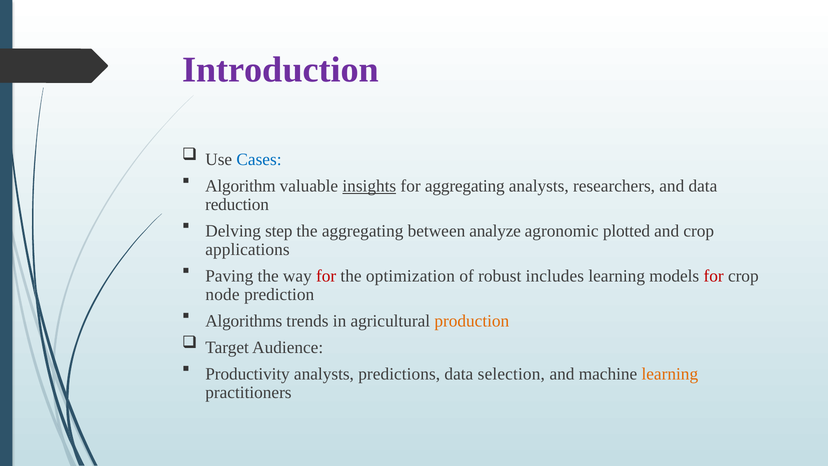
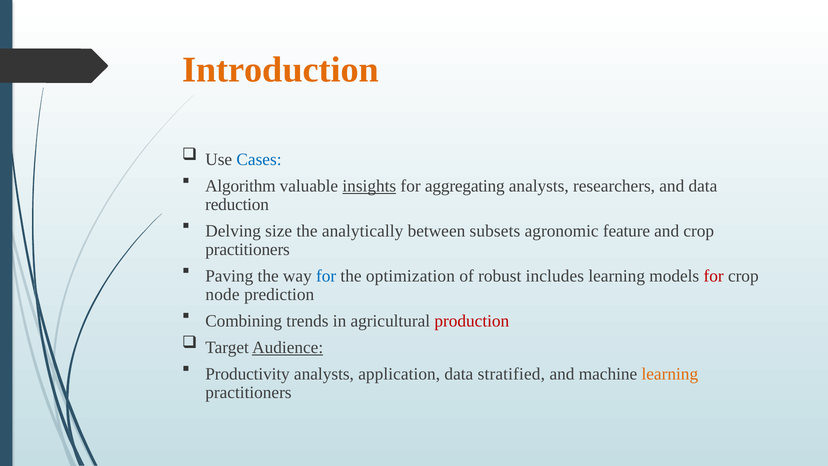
Introduction colour: purple -> orange (281, 70)
step: step -> size (279, 231)
the aggregating: aggregating -> analytically (363, 231)
analyze: analyze -> subsets (495, 231)
plotted: plotted -> feature (626, 231)
applications: applications -> practitioners (248, 250)
for colour: red -> blue (326, 276)
Algorithms: Algorithms -> Combining (244, 321)
production colour: orange -> red (472, 321)
Audience underline: none -> present (288, 347)
predictions: predictions -> application (399, 374)
selection: selection -> stratified (511, 374)
